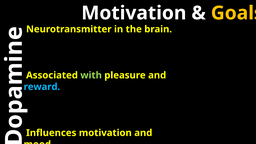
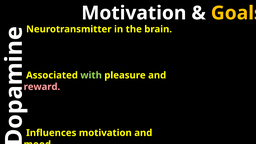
reward colour: light blue -> pink (42, 87)
